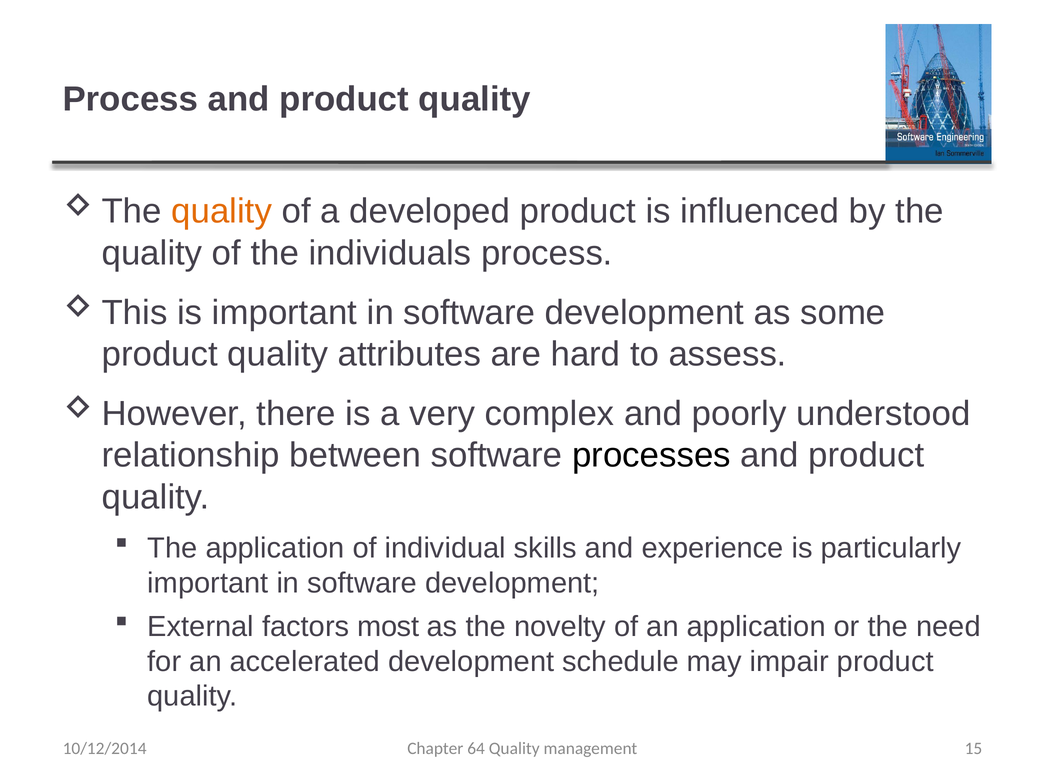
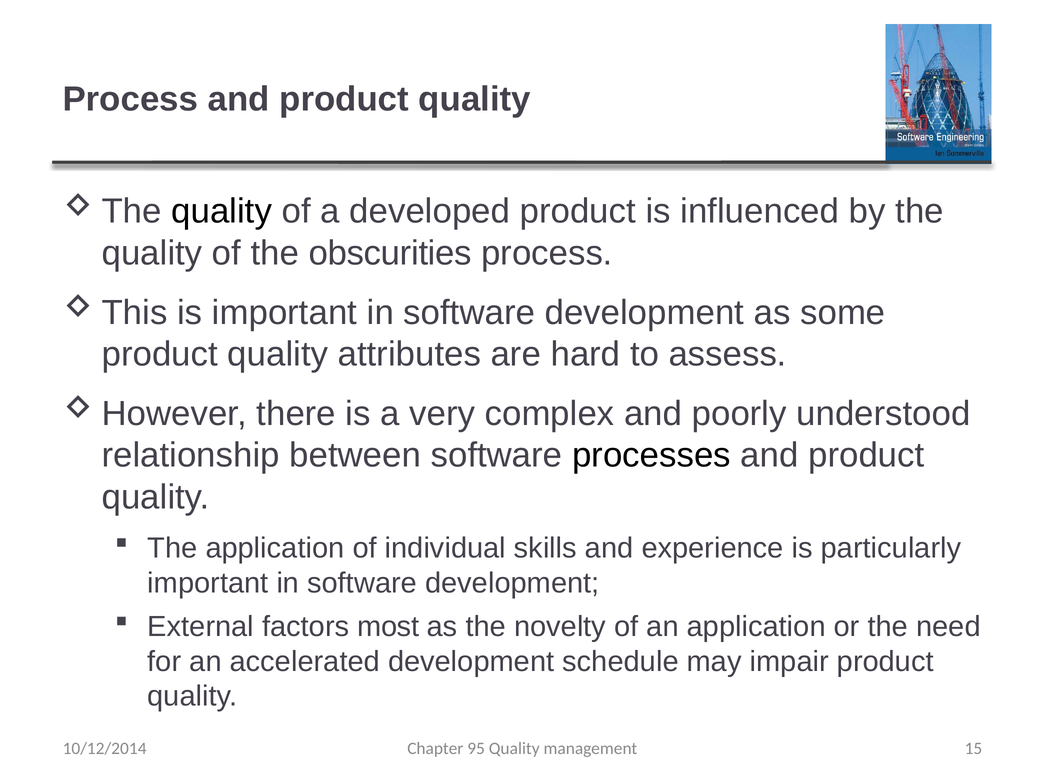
quality colour: orange -> black (222, 211)
individuals: individuals -> obscurities (390, 253)
64: 64 -> 95 (476, 748)
